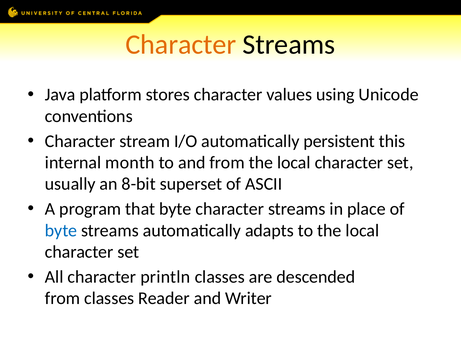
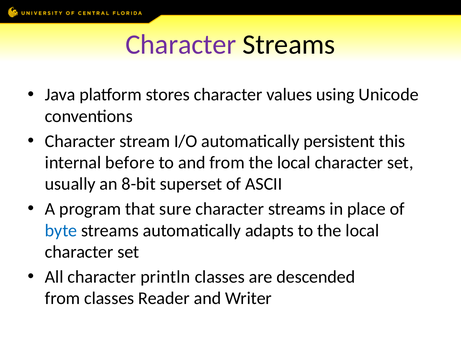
Character colour: orange -> purple (181, 45)
month: month -> before (130, 163)
that byte: byte -> sure (175, 210)
